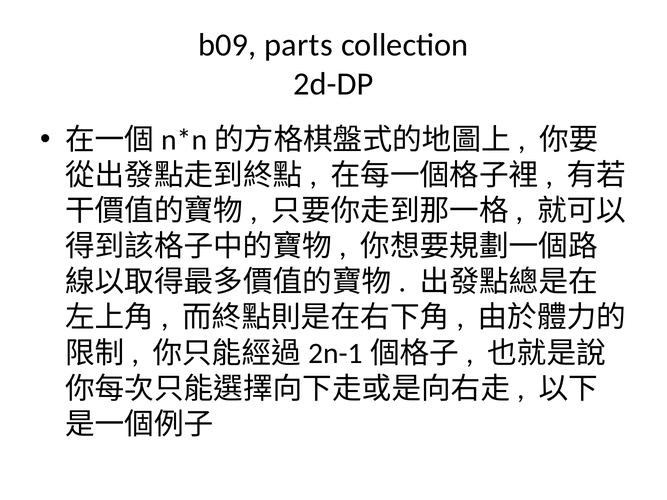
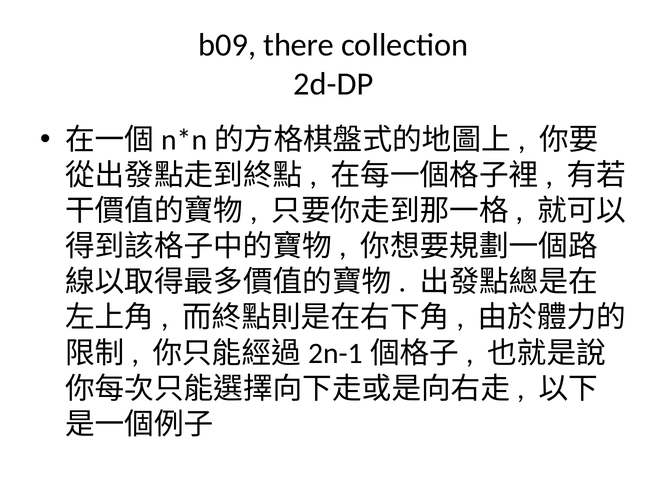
parts: parts -> there (299, 45)
